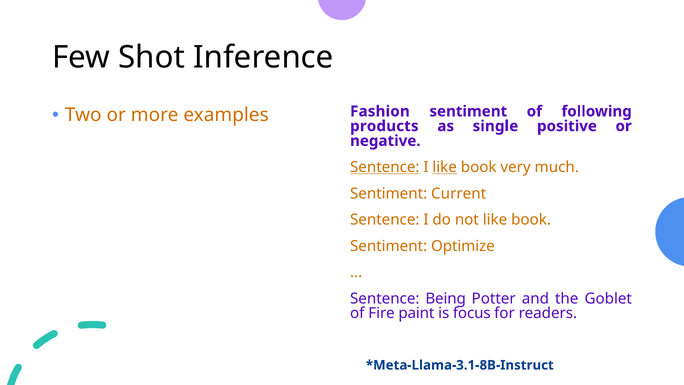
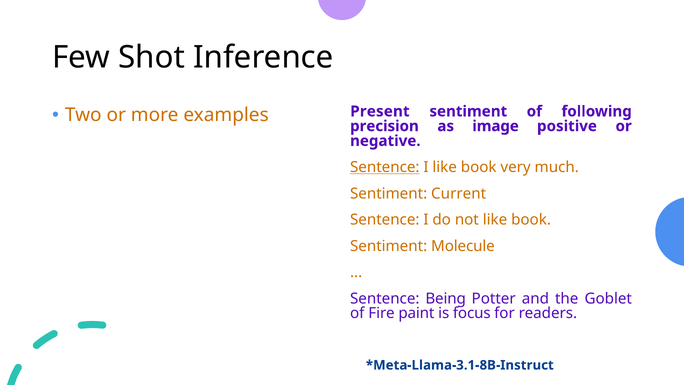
Fashion: Fashion -> Present (380, 111)
products: products -> precision (384, 126)
single: single -> image (496, 126)
like underline: present -> none (445, 167)
Optimize: Optimize -> Molecule (463, 246)
